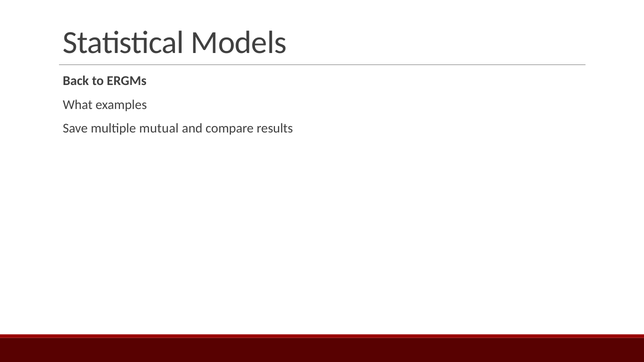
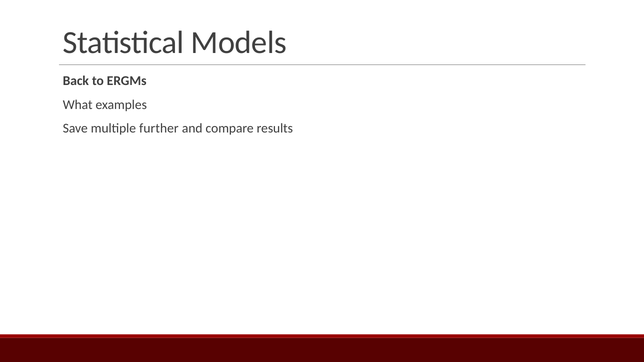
mutual: mutual -> further (159, 129)
